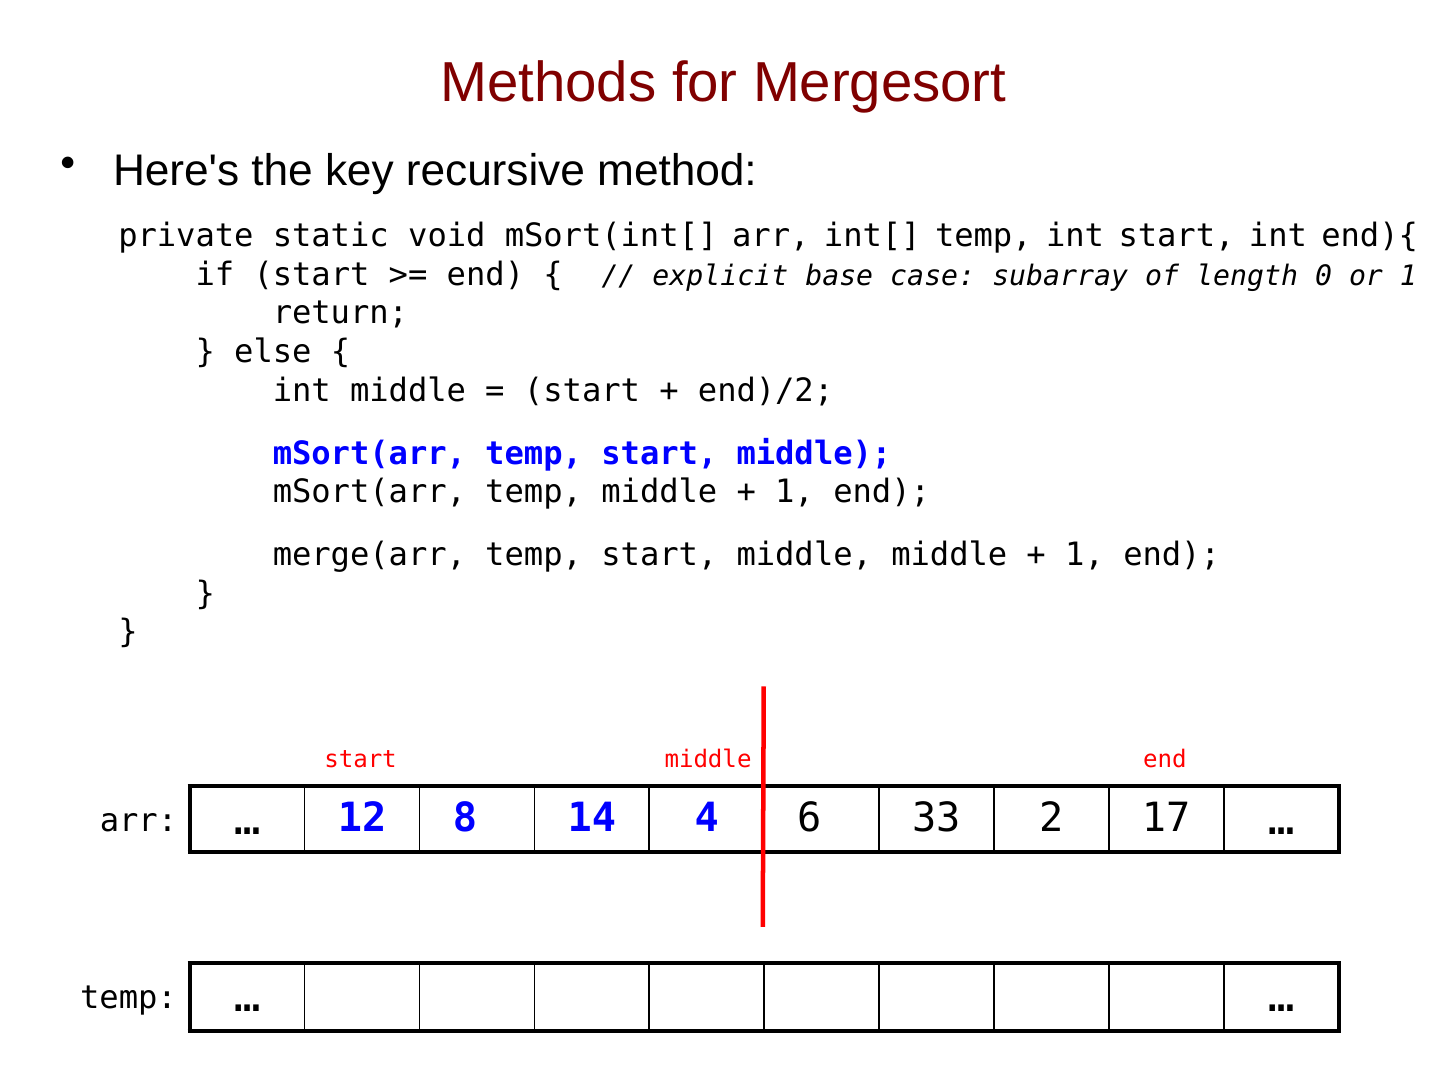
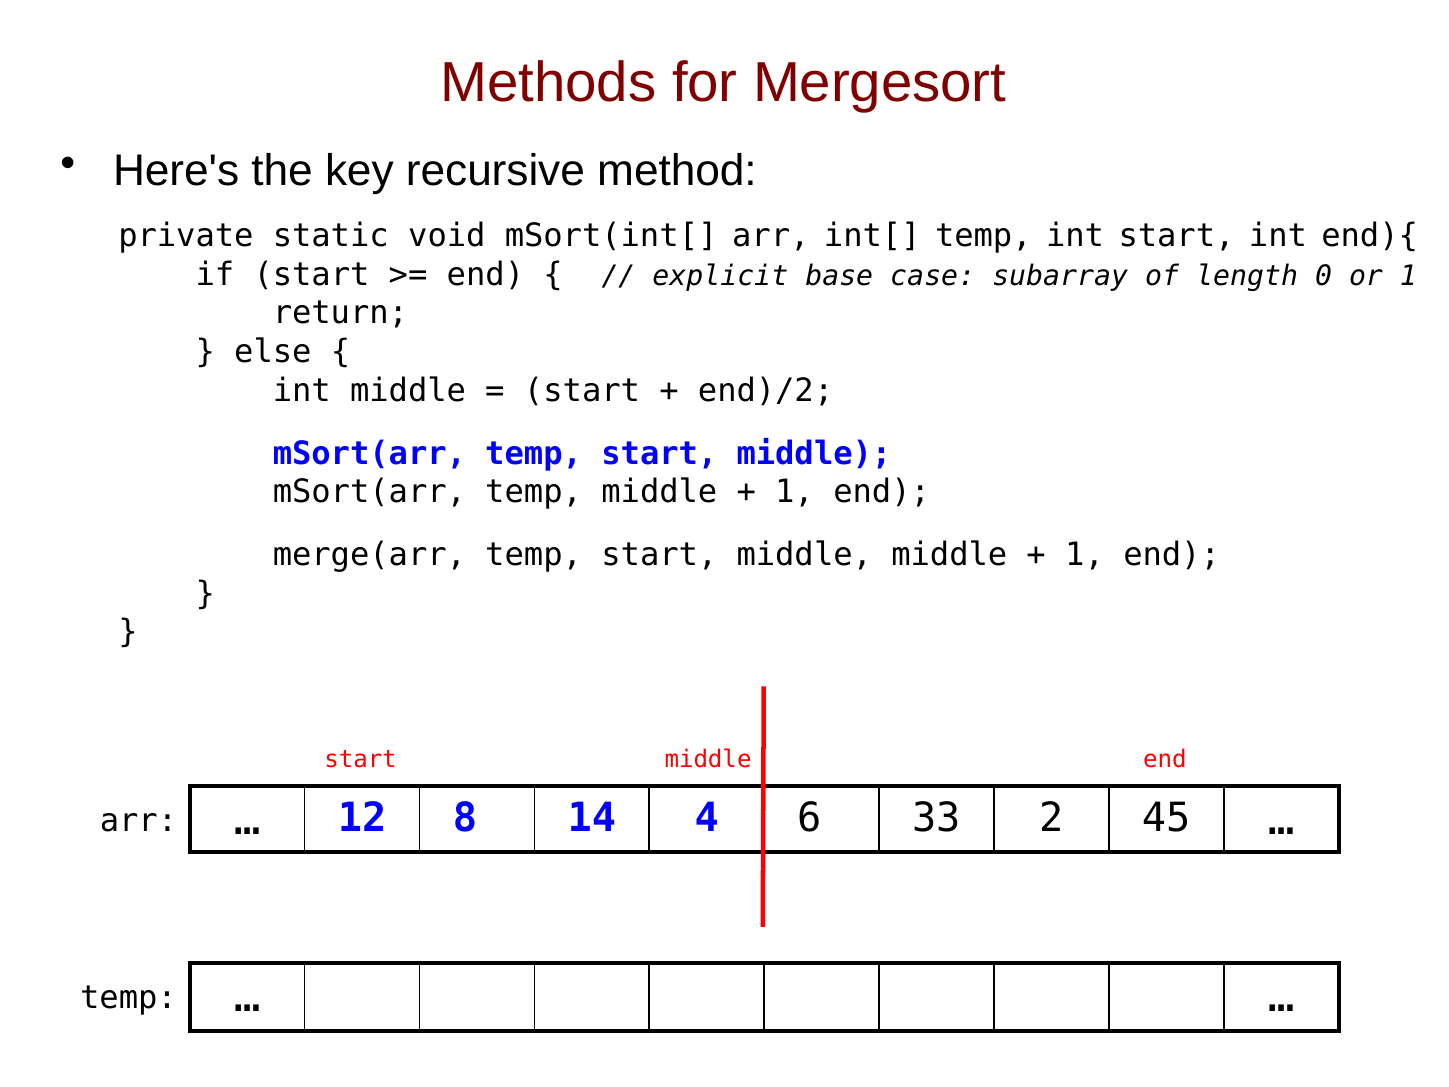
17: 17 -> 45 (1166, 818)
